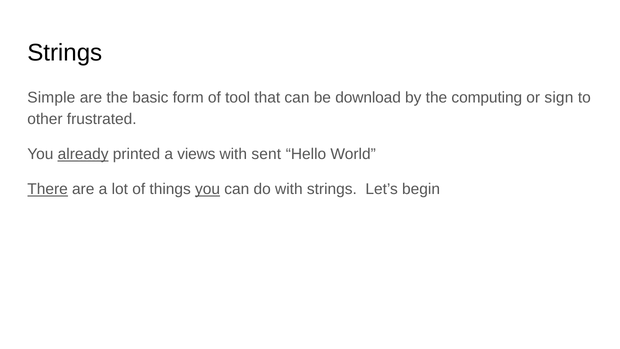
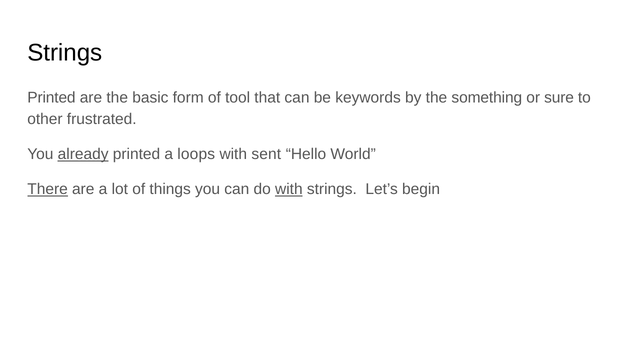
Simple: Simple -> Printed (51, 98)
download: download -> keywords (368, 98)
computing: computing -> something (487, 98)
sign: sign -> sure (559, 98)
views: views -> loops (196, 154)
you underline: present -> none (208, 189)
with underline: none -> present (289, 189)
